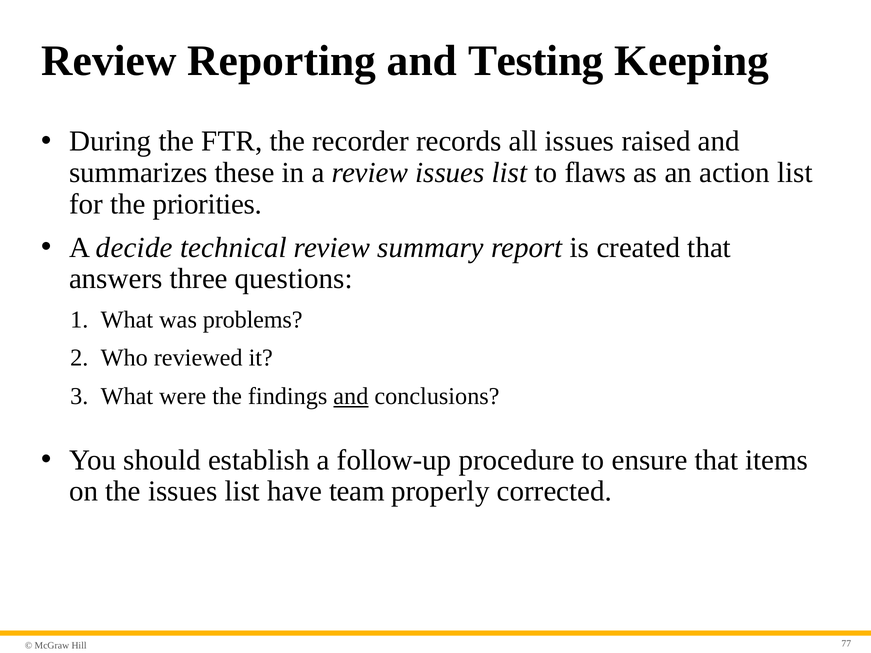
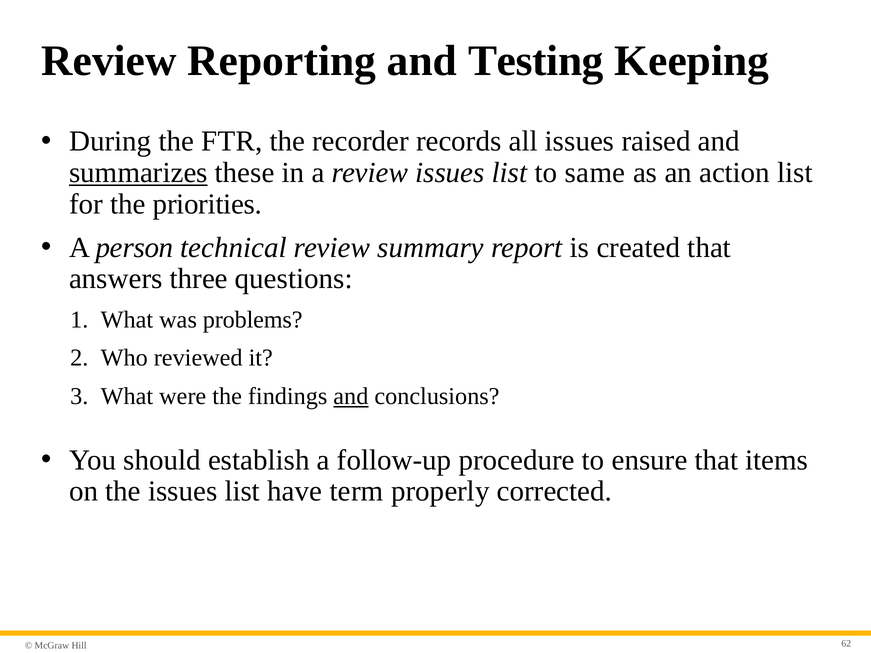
summarizes underline: none -> present (138, 173)
flaws: flaws -> same (595, 173)
decide: decide -> person (135, 248)
team: team -> term (357, 492)
77: 77 -> 62 (846, 644)
